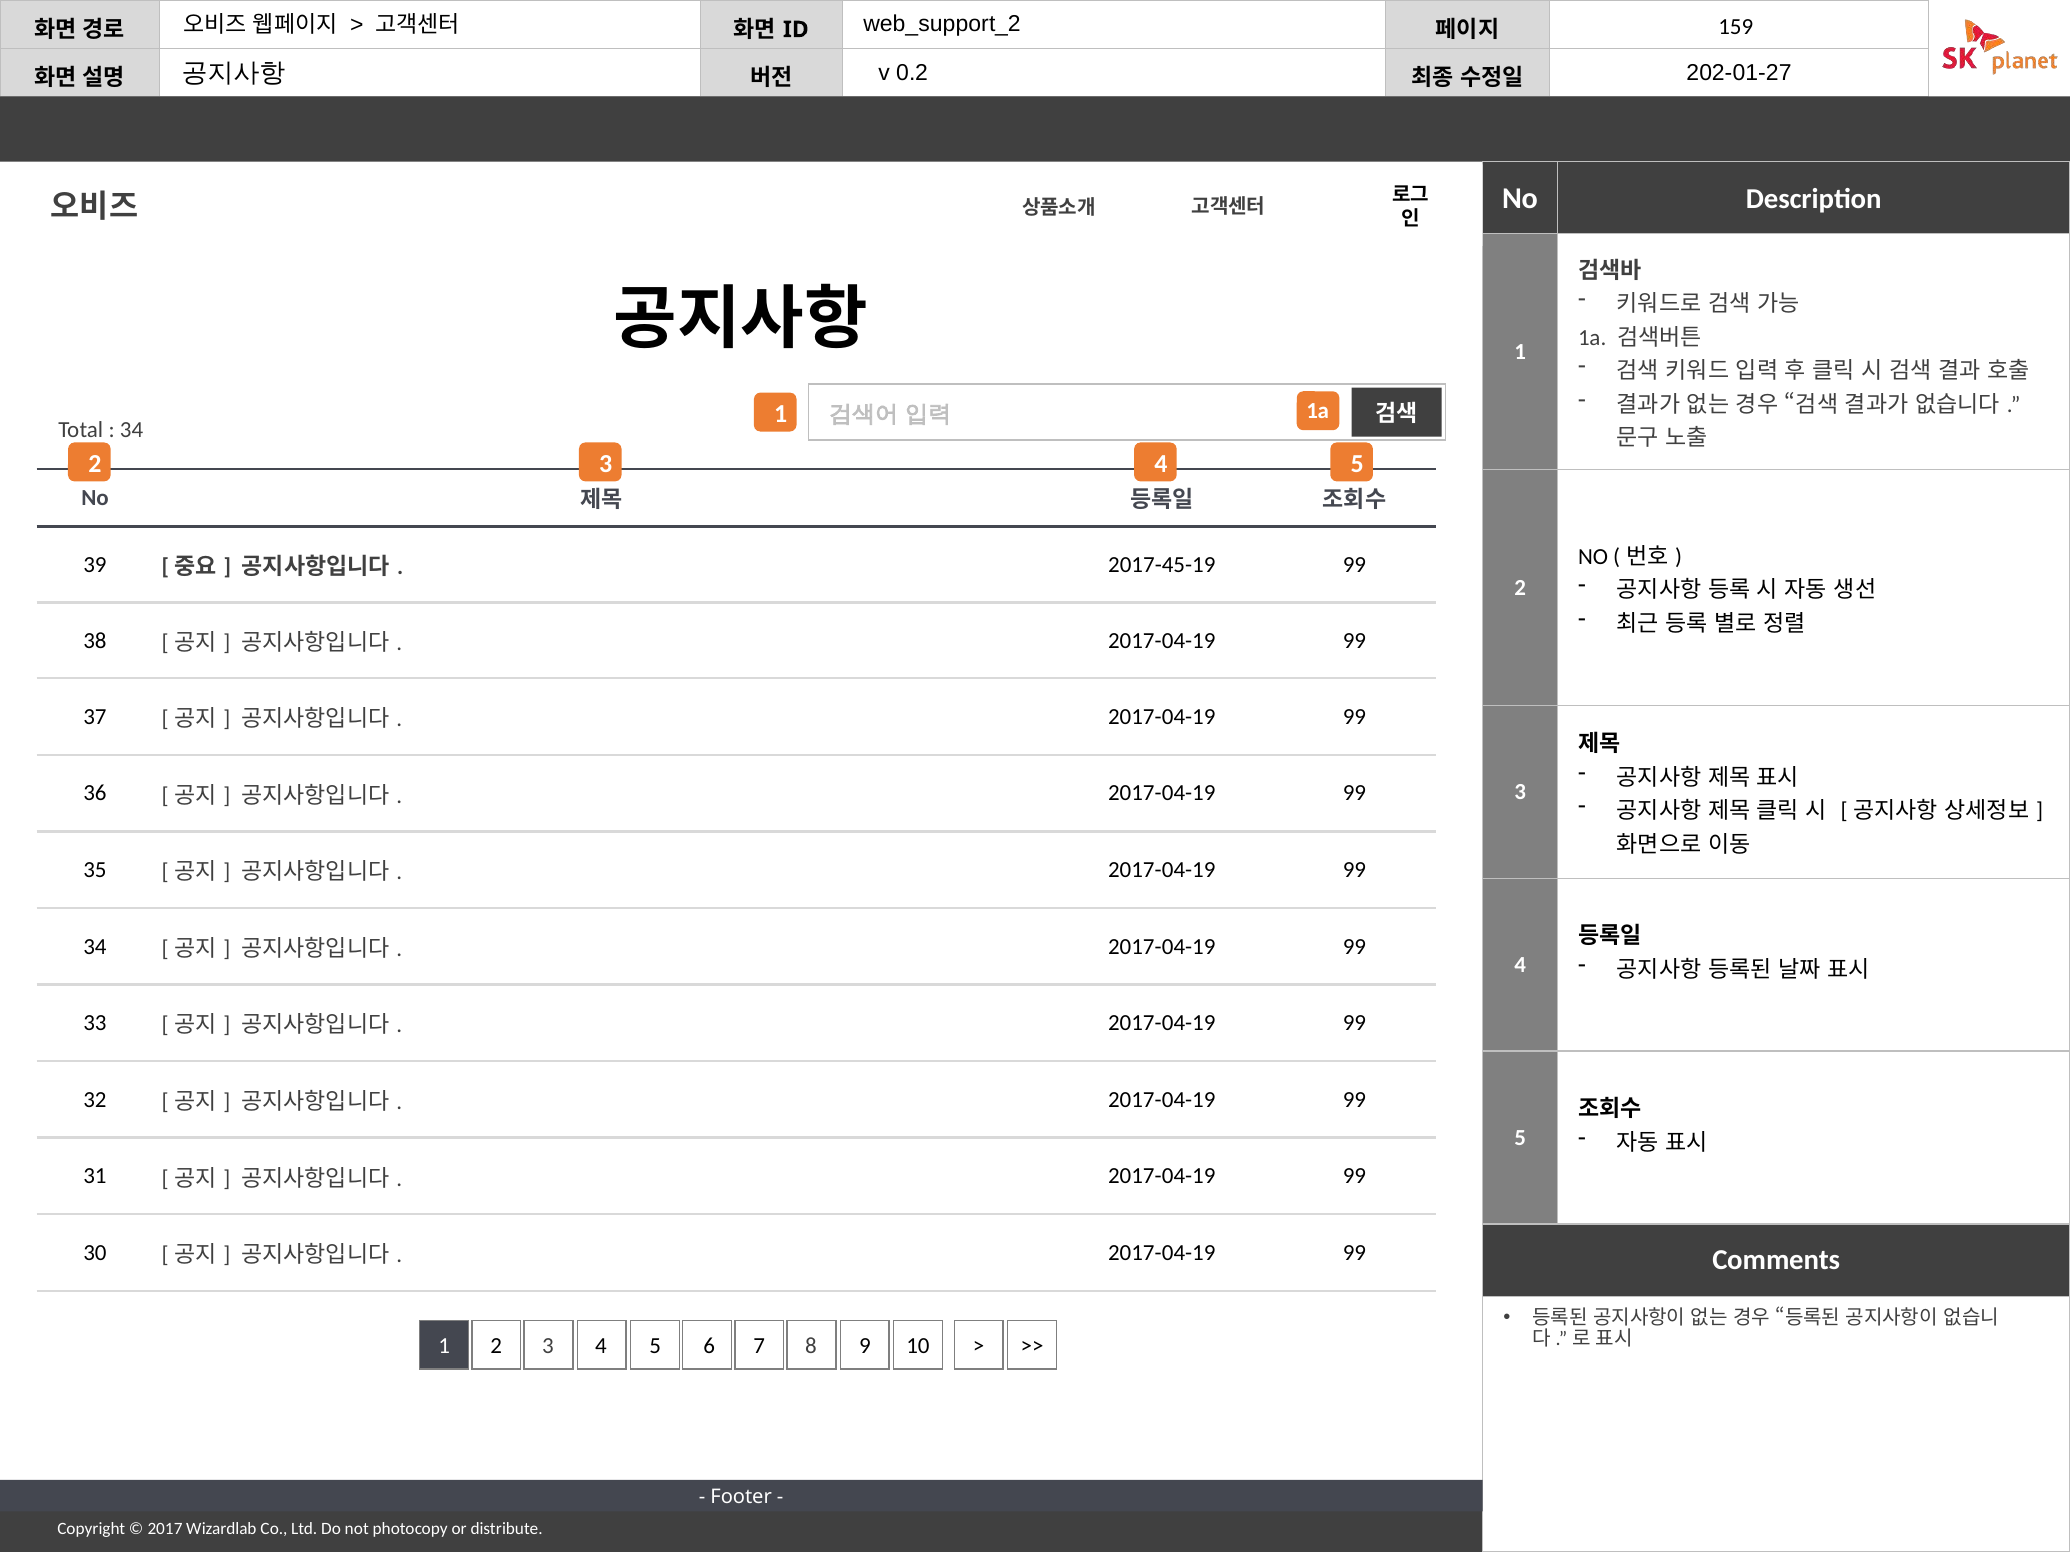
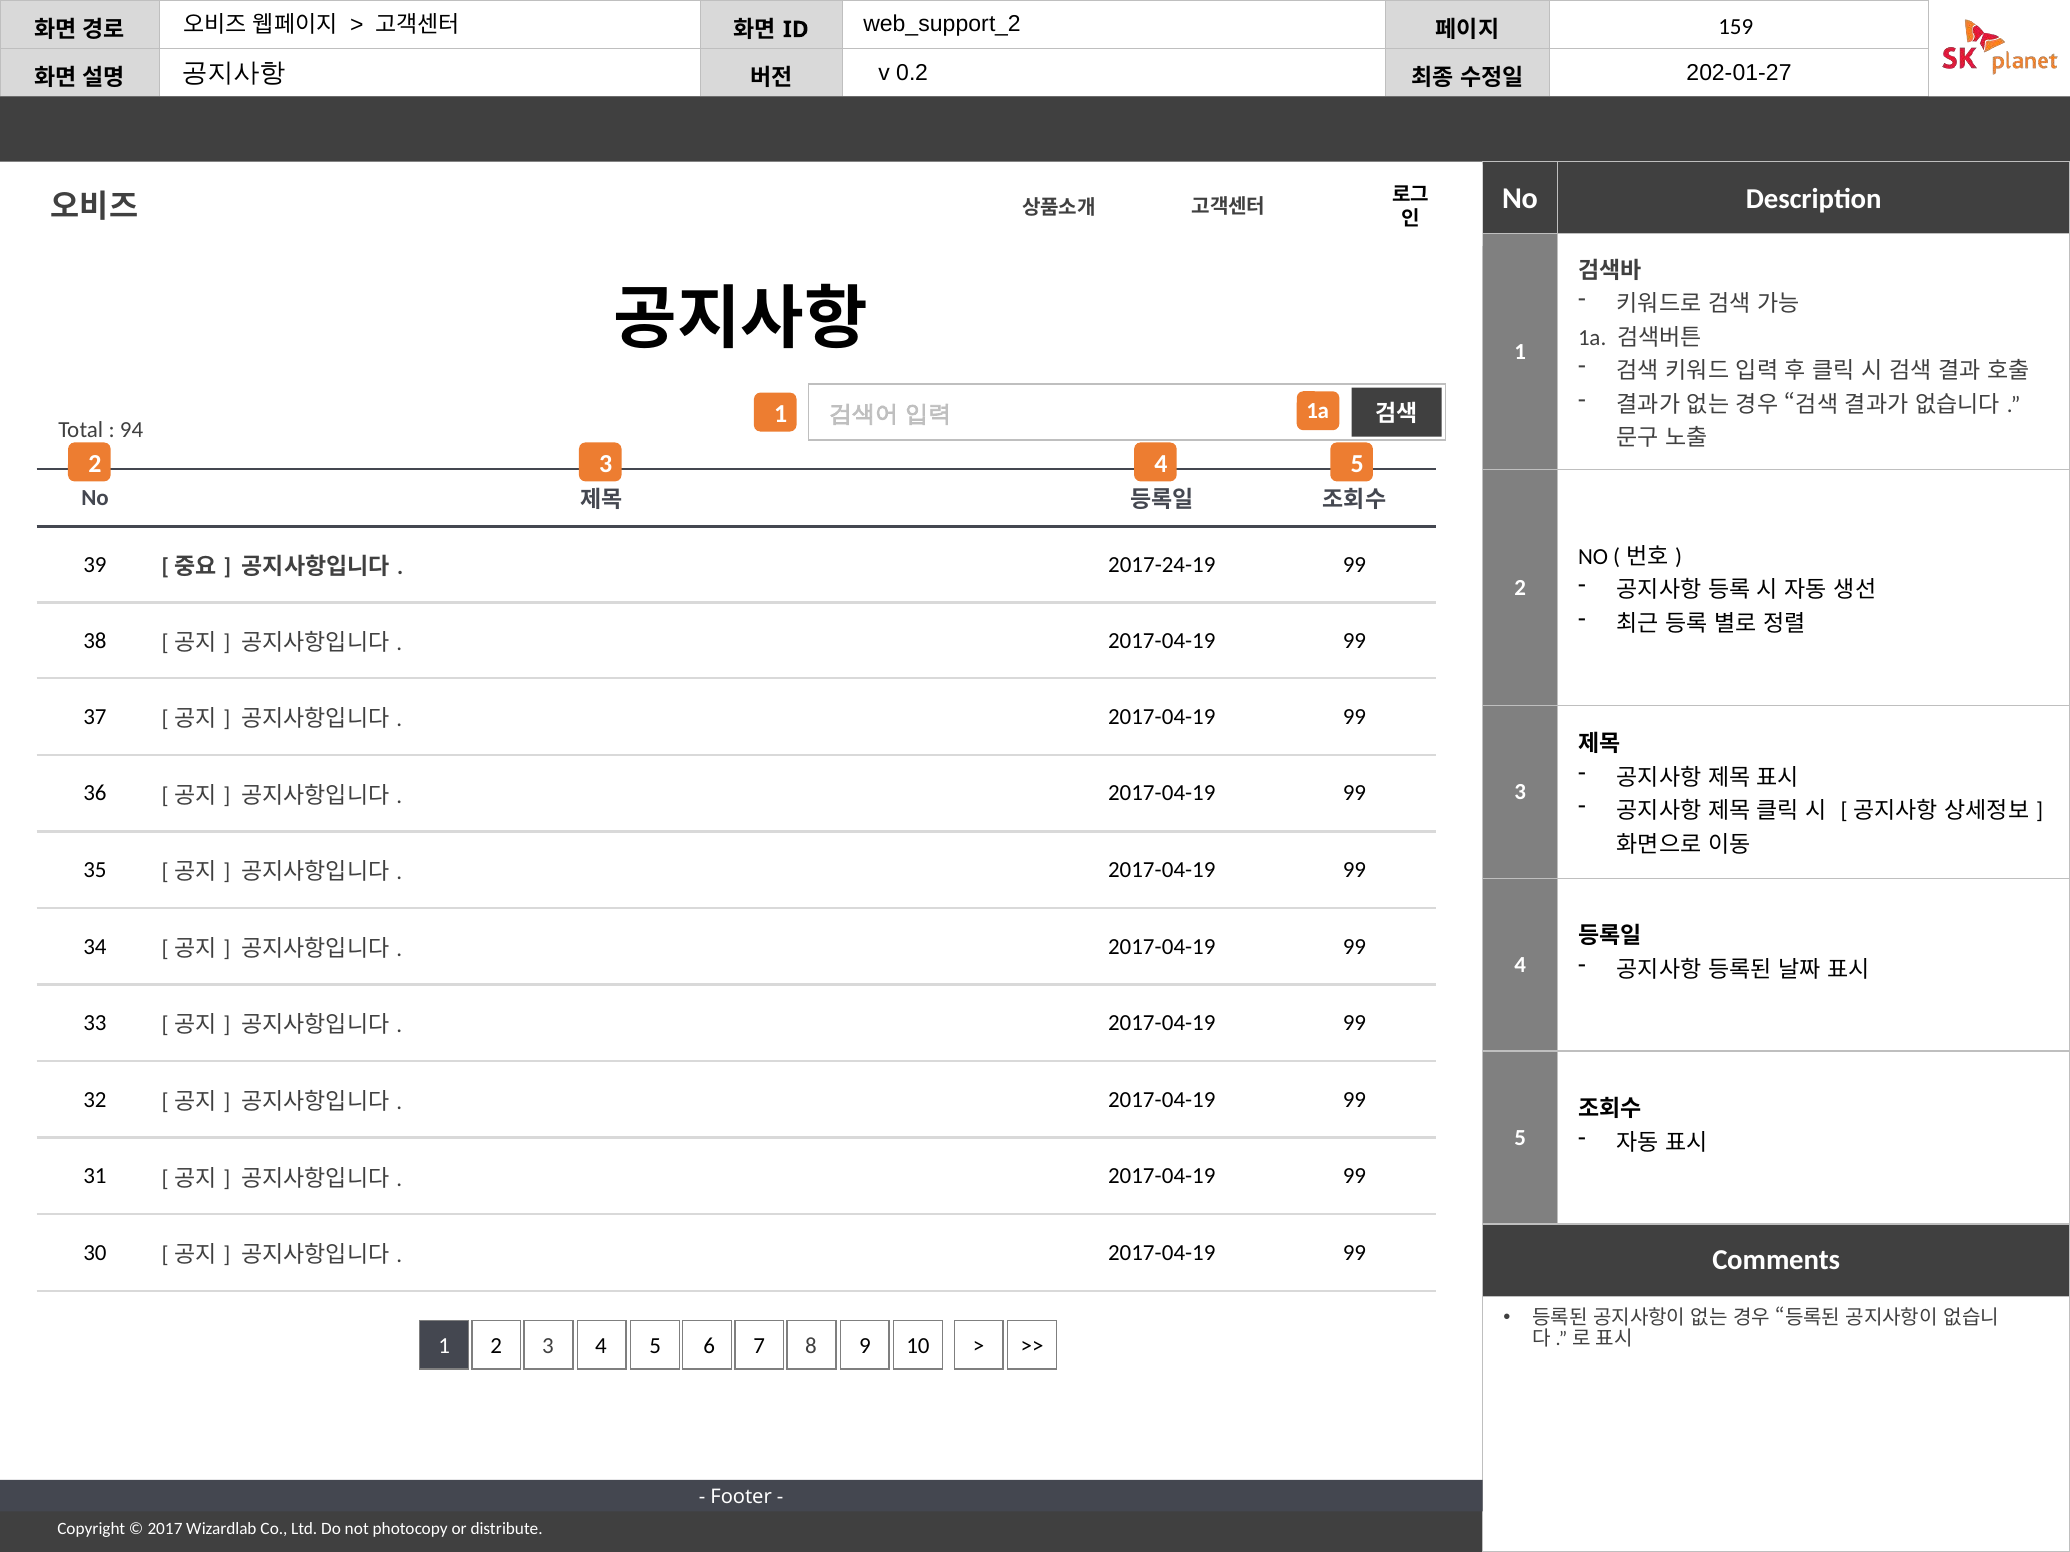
34: 34 -> 94 (132, 430)
2017-45-19: 2017-45-19 -> 2017-24-19 (1162, 565)
